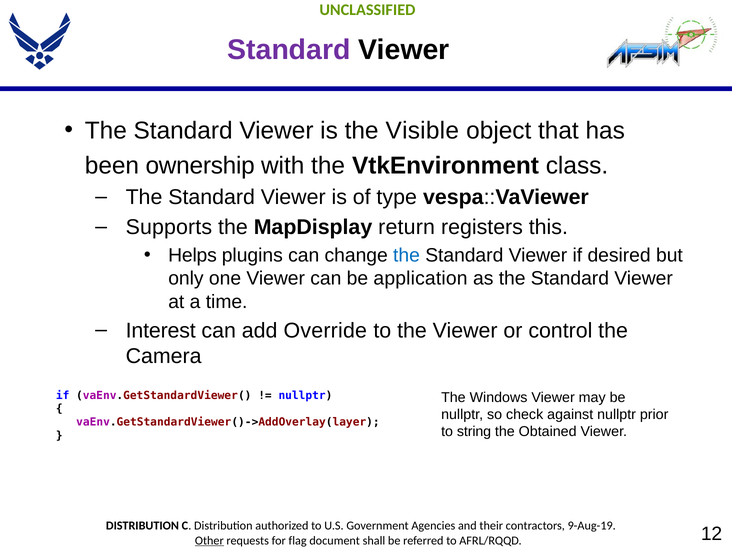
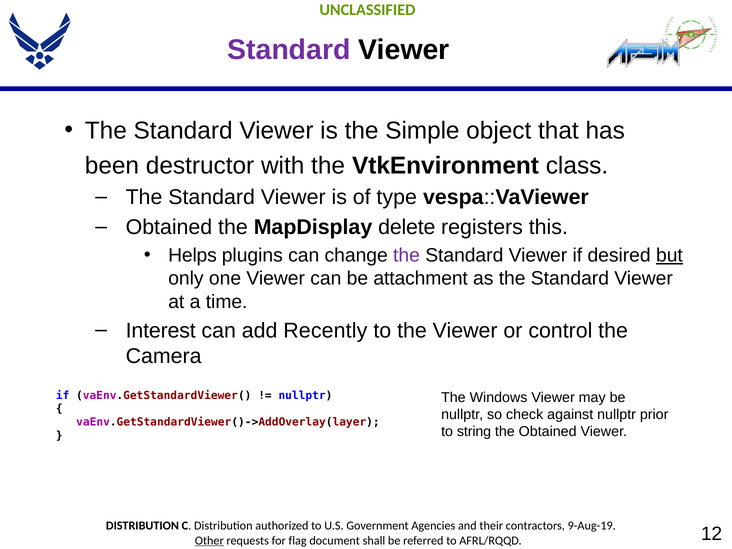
Visible: Visible -> Simple (422, 131)
ownership: ownership -> destructor (200, 166)
Supports: Supports -> Obtained (169, 227)
return: return -> delete (407, 227)
the colour: blue -> purple (407, 255)
but underline: none -> present (669, 255)
application: application -> attachment (421, 279)
Override: Override -> Recently (325, 331)
